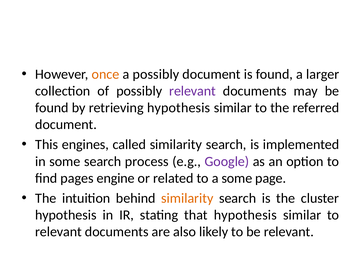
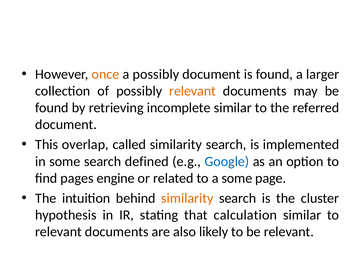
relevant colour: purple -> orange (193, 91)
retrieving hypothesis: hypothesis -> incomplete (179, 108)
engines: engines -> overlap (85, 145)
process: process -> defined (147, 162)
Google colour: purple -> blue (227, 162)
that hypothesis: hypothesis -> calculation (245, 216)
